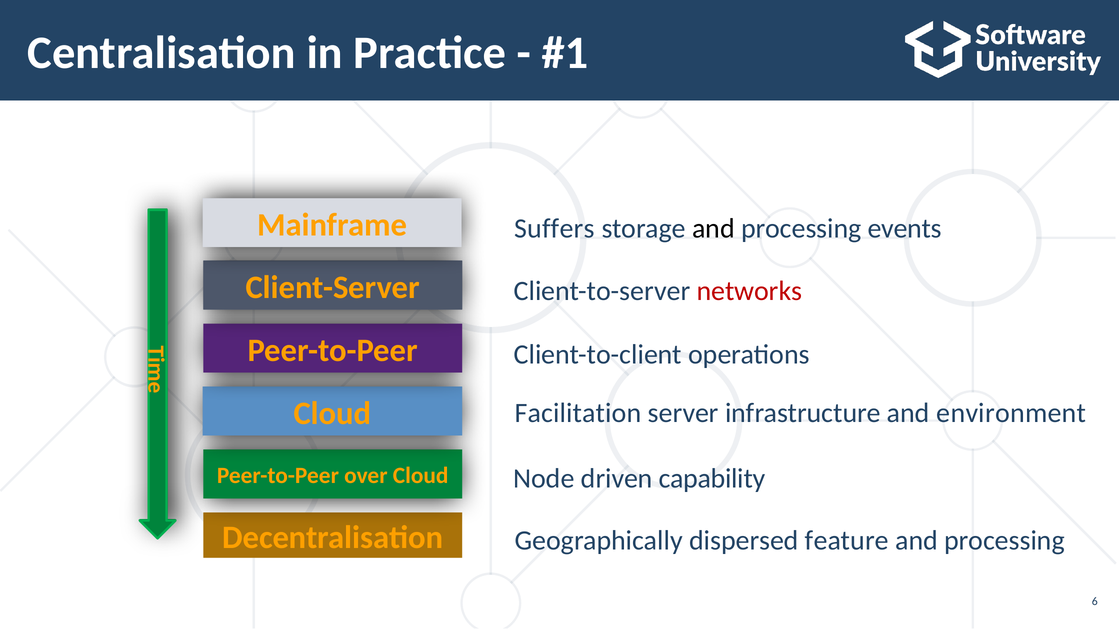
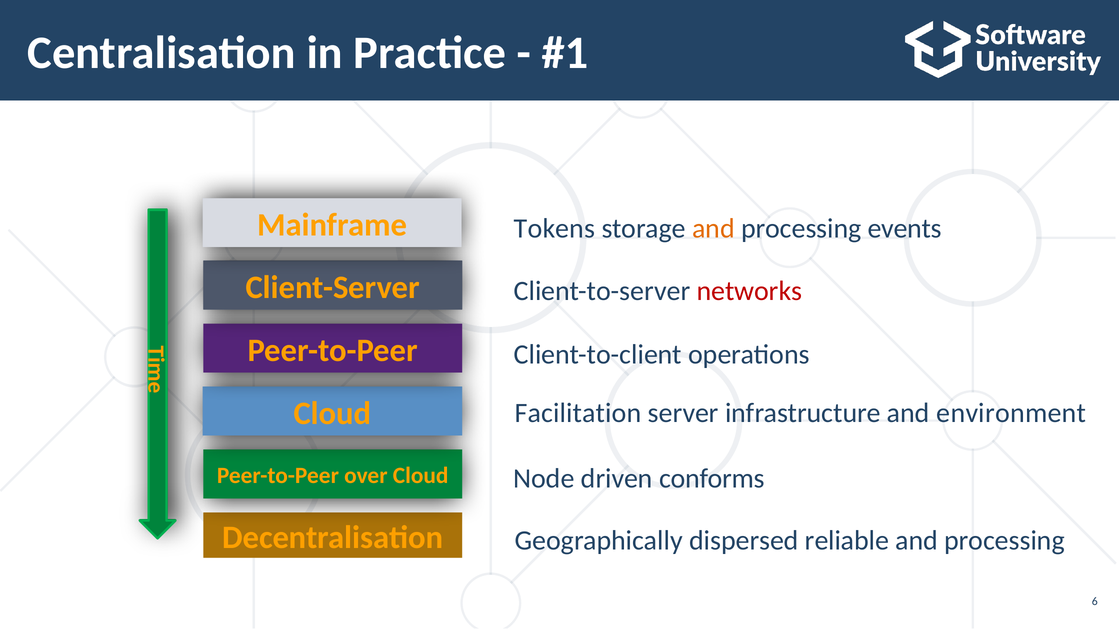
Suffers: Suffers -> Tokens (555, 229)
and colour: black -> orange (713, 229)
capability: capability -> conforms (712, 479)
feature: feature -> reliable (847, 541)
